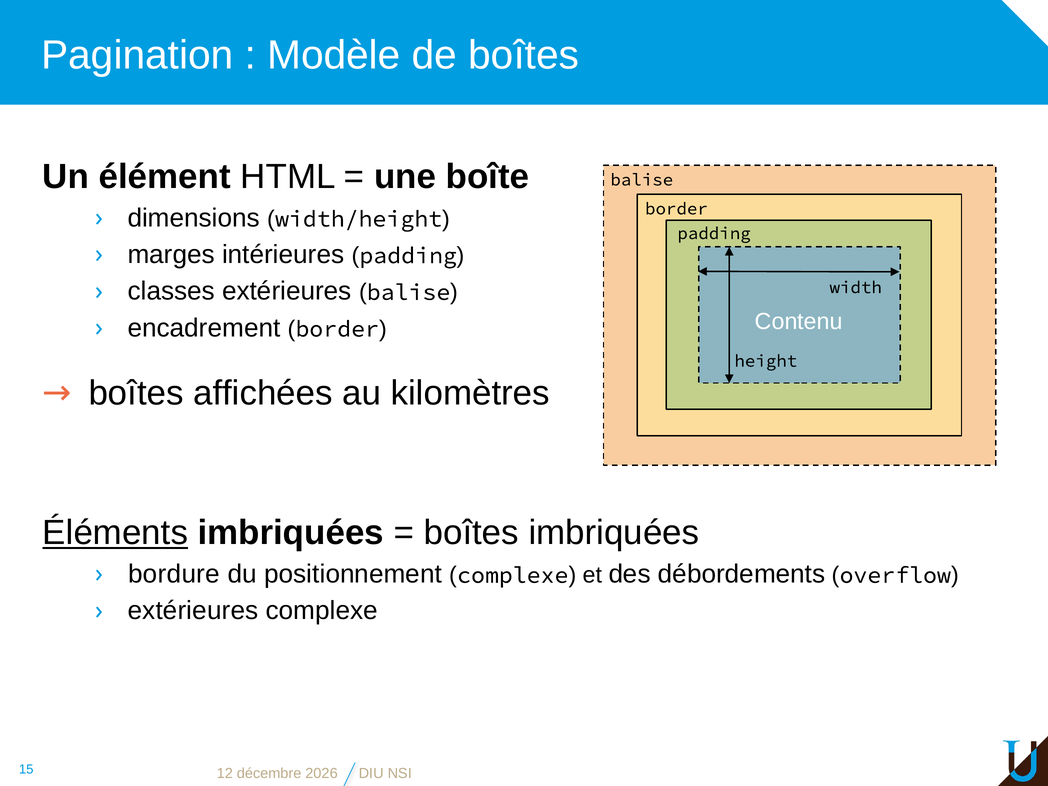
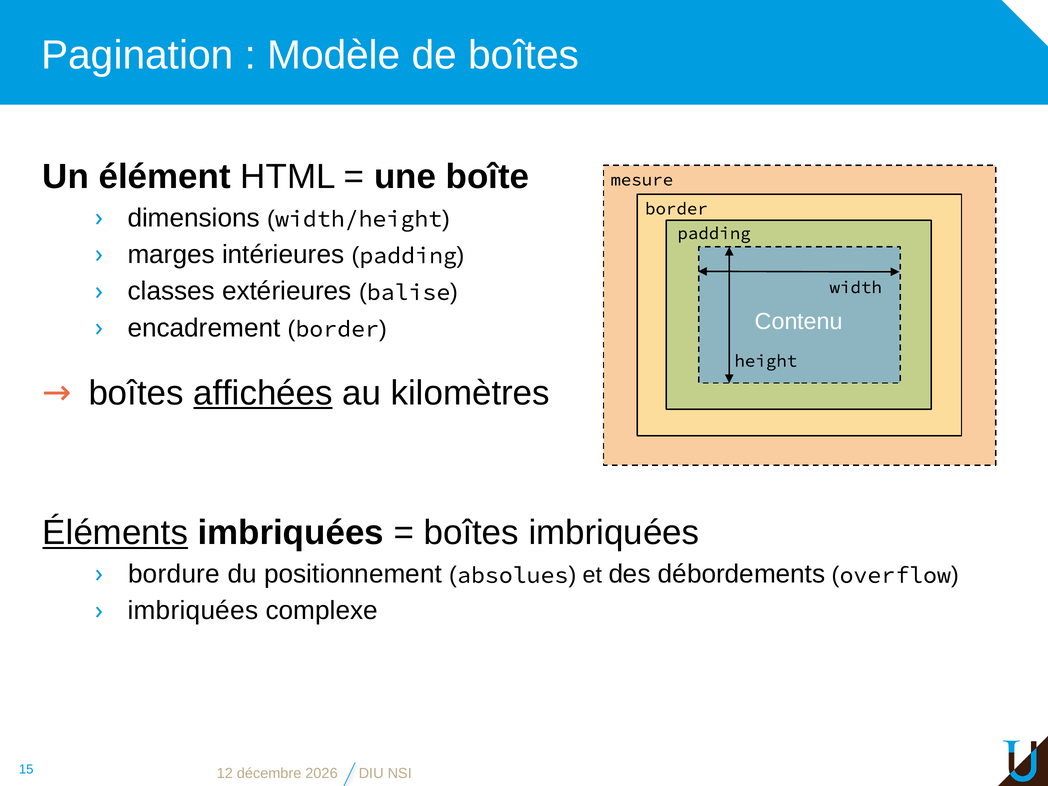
balise: balise -> mesure (642, 180)
affichées underline: none -> present (263, 393)
complexe: complexe -> absolues (513, 575)
extérieures: extérieures -> imbriquées (193, 611)
